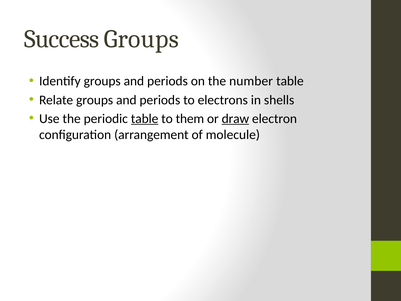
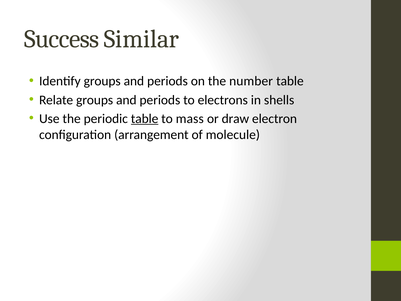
Success Groups: Groups -> Similar (141, 39)
them: them -> mass (190, 119)
draw underline: present -> none (235, 119)
